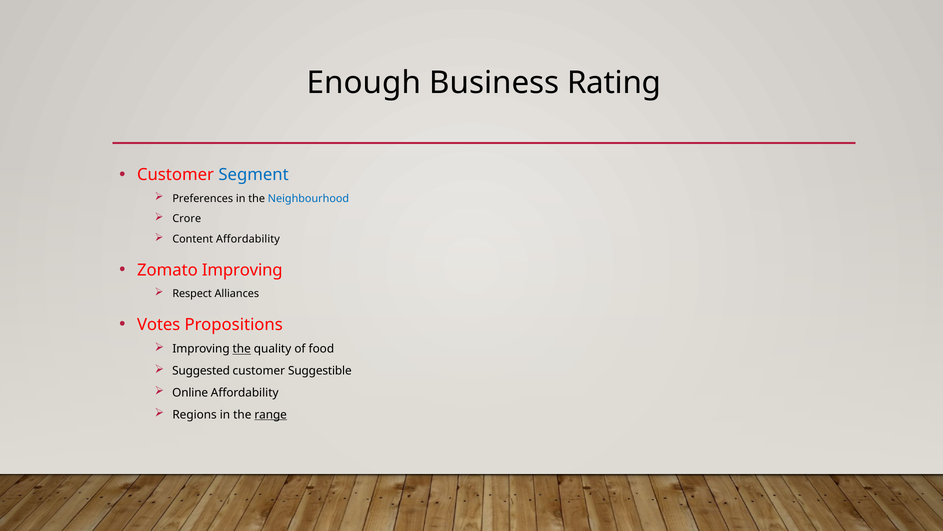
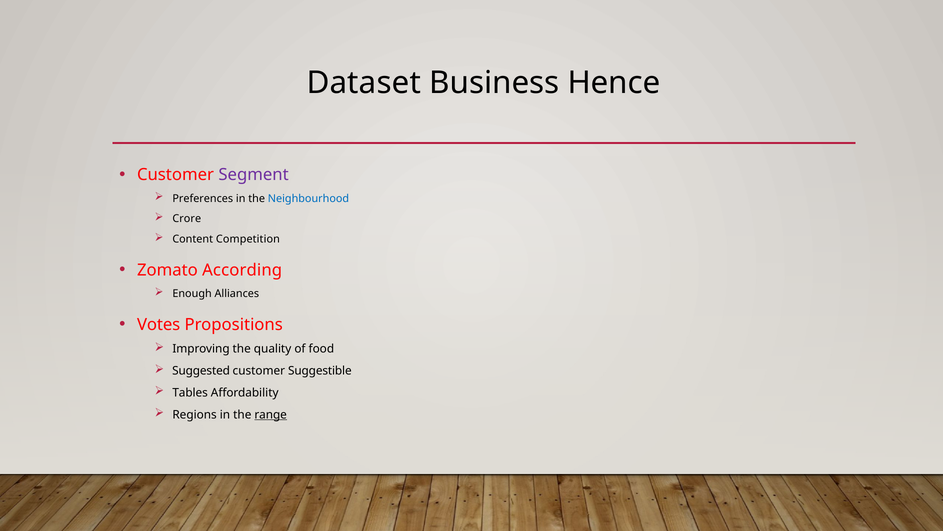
Enough: Enough -> Dataset (364, 83)
Rating: Rating -> Hence (614, 83)
Segment colour: blue -> purple (254, 175)
Content Affordability: Affordability -> Competition (248, 239)
Zomato Improving: Improving -> According (242, 270)
Respect: Respect -> Enough (192, 294)
the underline: present -> none (242, 349)
Online: Online -> Tables (190, 392)
